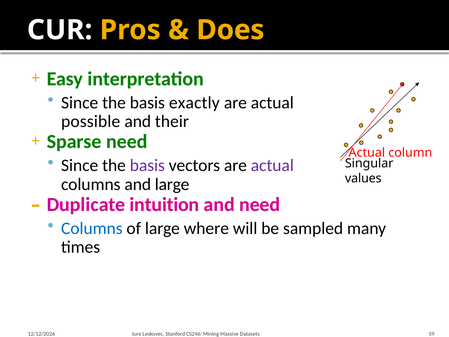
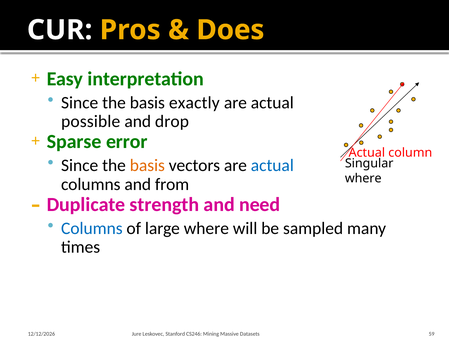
their: their -> drop (172, 121)
Sparse need: need -> error (127, 142)
basis colour: purple -> orange (147, 165)
actual colour: purple -> blue (272, 165)
values: values -> where (363, 178)
and large: large -> from (172, 184)
intuition: intuition -> strength (164, 204)
